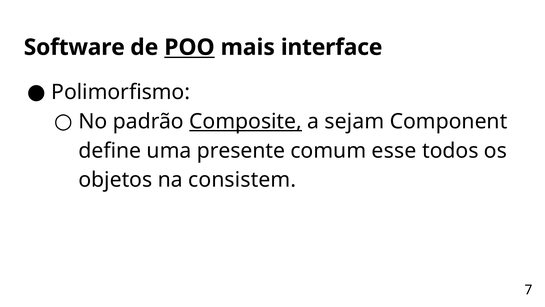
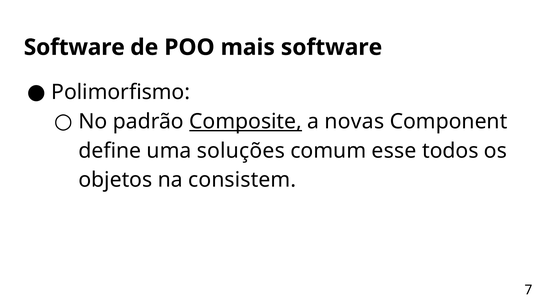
POO underline: present -> none (189, 47)
mais interface: interface -> software (332, 47)
sejam: sejam -> novas (354, 121)
presente: presente -> soluções (241, 150)
